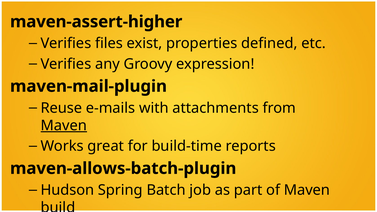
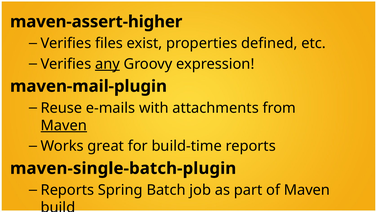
any underline: none -> present (107, 64)
maven-allows-batch-plugin: maven-allows-batch-plugin -> maven-single-batch-plugin (123, 168)
Hudson: Hudson -> Reports (67, 190)
